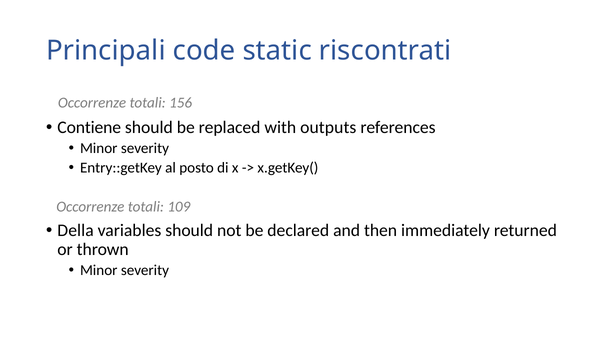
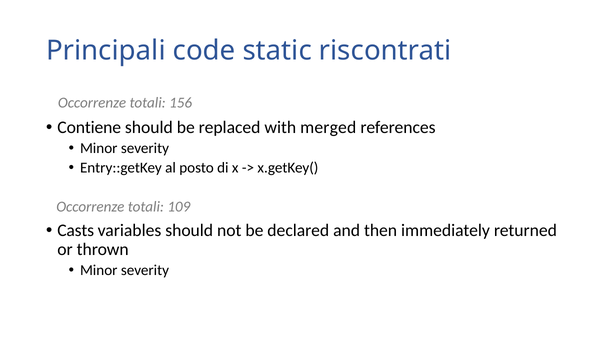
outputs: outputs -> merged (328, 127)
Della: Della -> Casts (76, 230)
